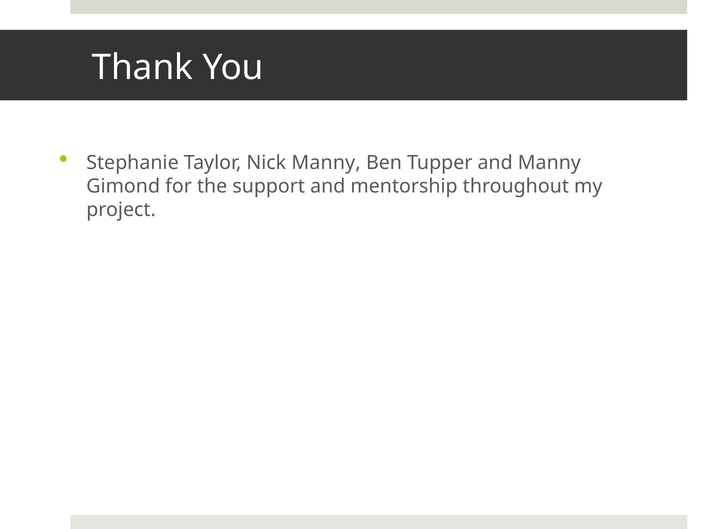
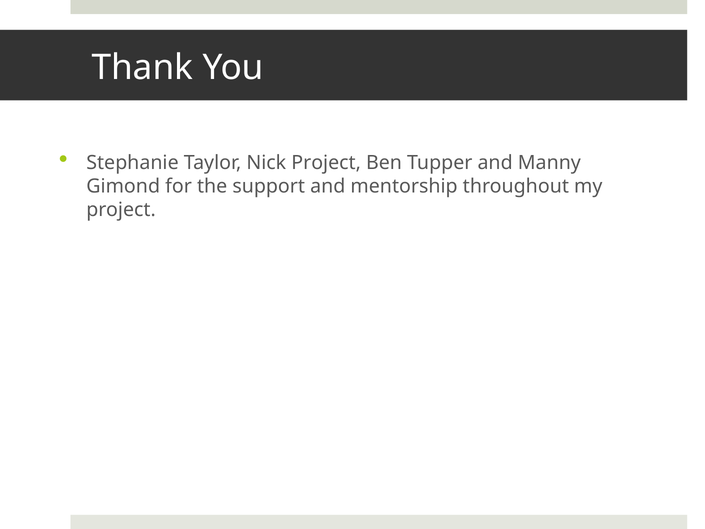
Nick Manny: Manny -> Project (326, 163)
